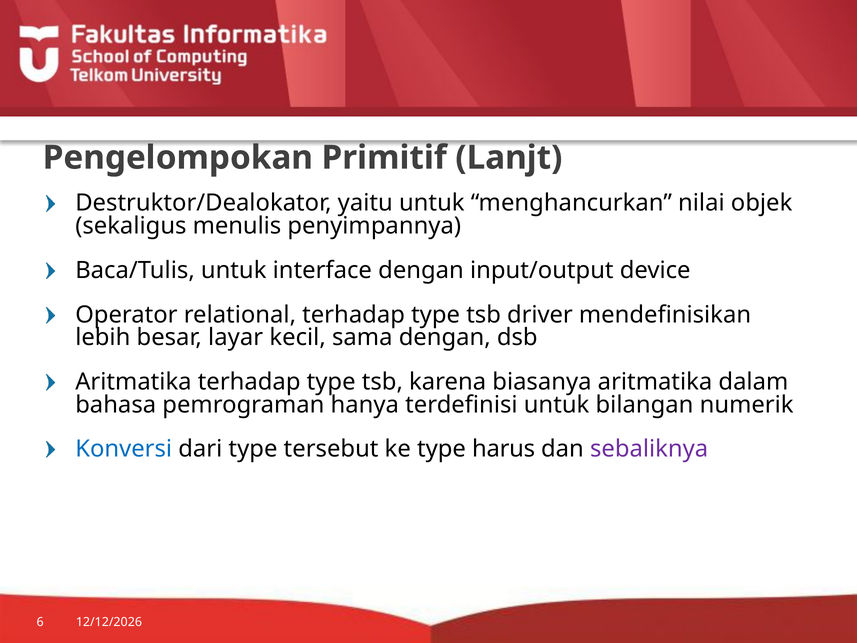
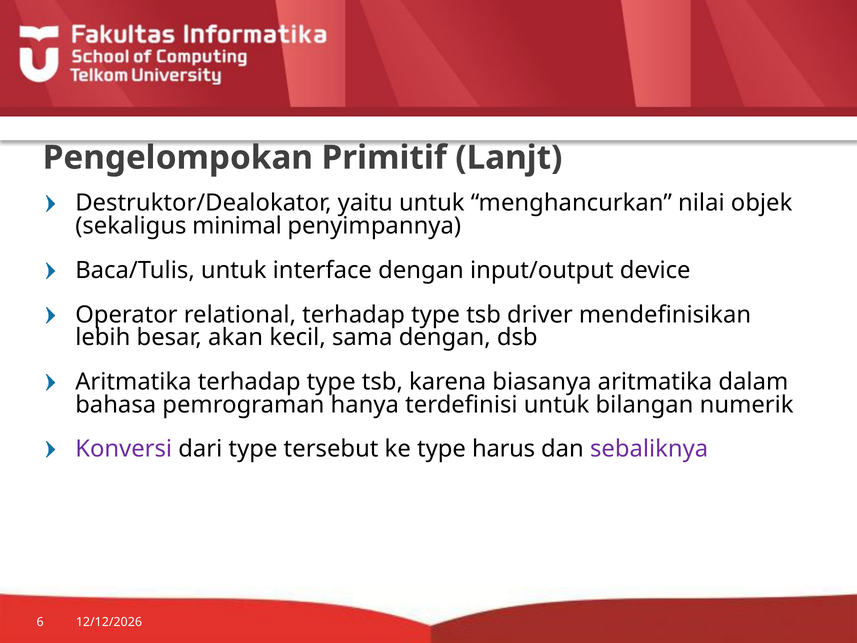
menulis: menulis -> minimal (237, 226)
layar: layar -> akan (236, 337)
Konversi colour: blue -> purple (124, 449)
